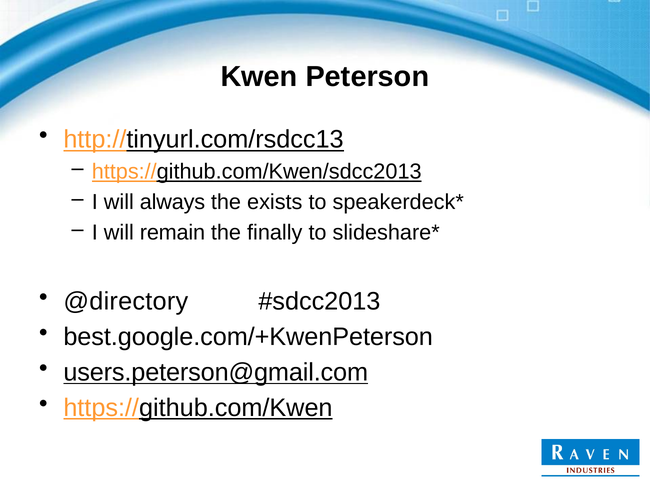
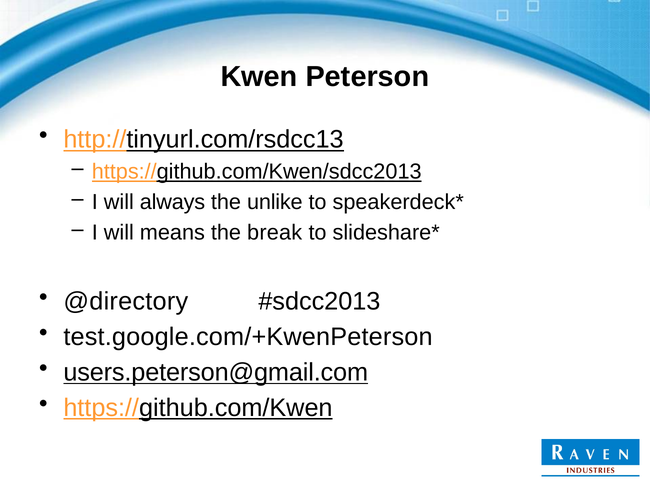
exists: exists -> unlike (275, 202)
remain: remain -> means (172, 232)
finally: finally -> break (275, 232)
best.google.com/+KwenPeterson: best.google.com/+KwenPeterson -> test.google.com/+KwenPeterson (248, 337)
